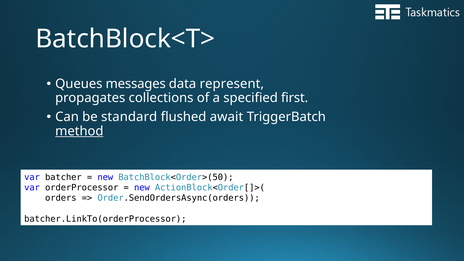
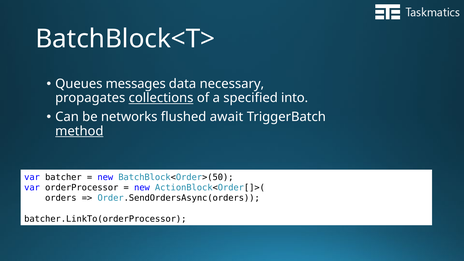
represent: represent -> necessary (232, 84)
collections underline: none -> present (161, 98)
first: first -> into (295, 98)
standard: standard -> networks (129, 117)
